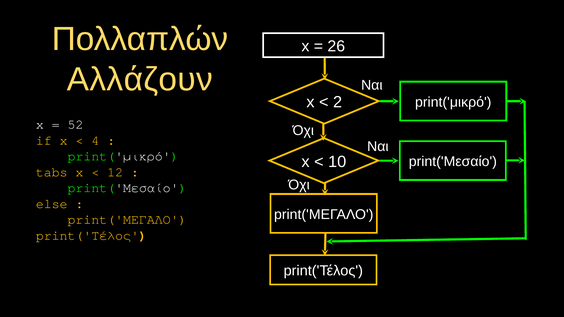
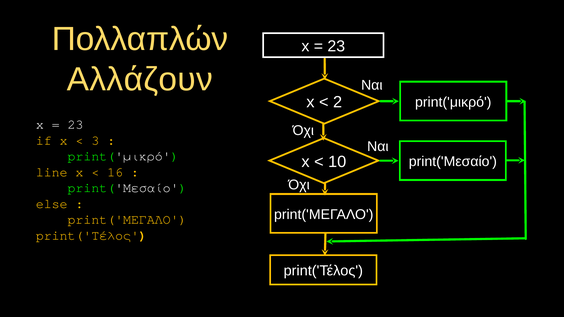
26: 26 -> 23 (336, 46)
52: 52 -> 23 (75, 125)
4: 4 -> 3 (95, 140)
tabs: tabs -> line (52, 172)
12: 12 -> 16 (115, 172)
